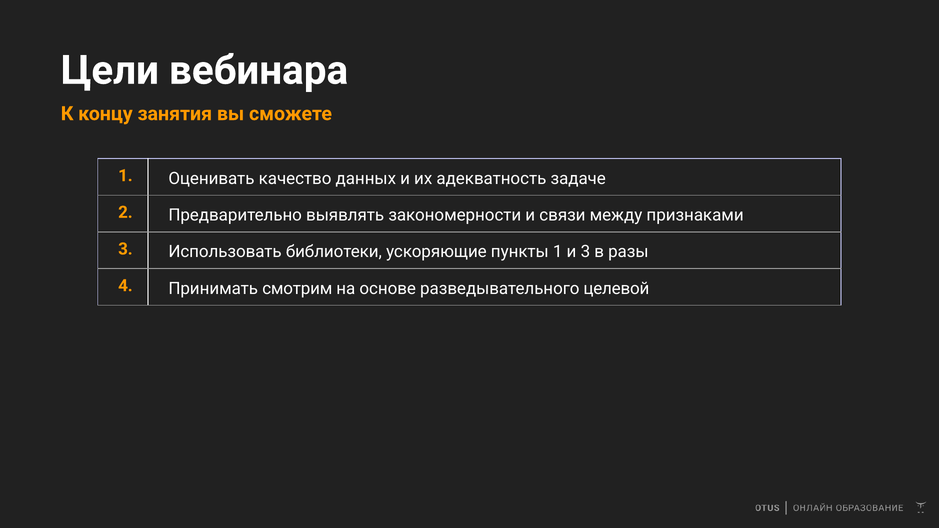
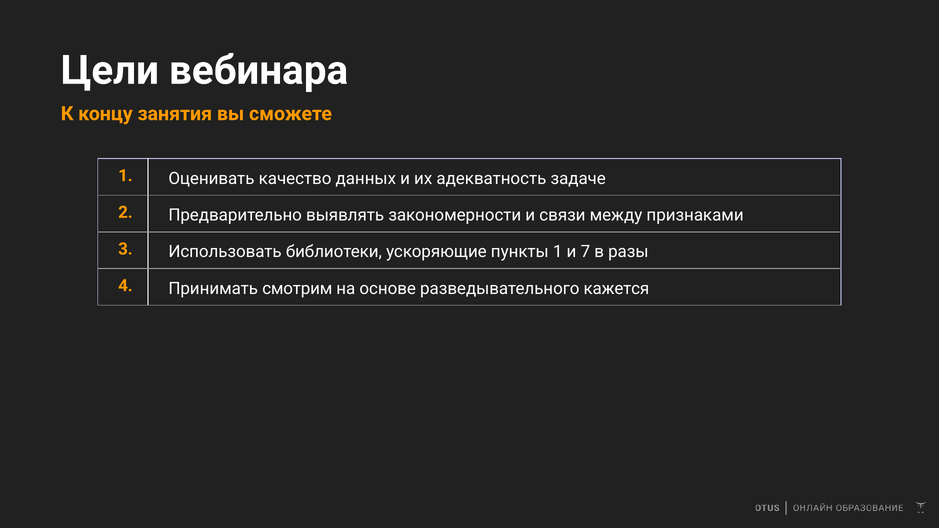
и 3: 3 -> 7 (585, 252)
целевой: целевой -> кажется (616, 289)
